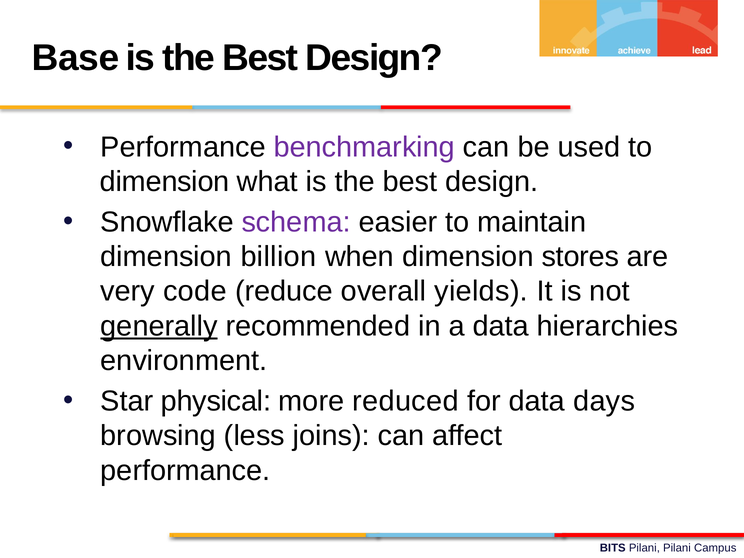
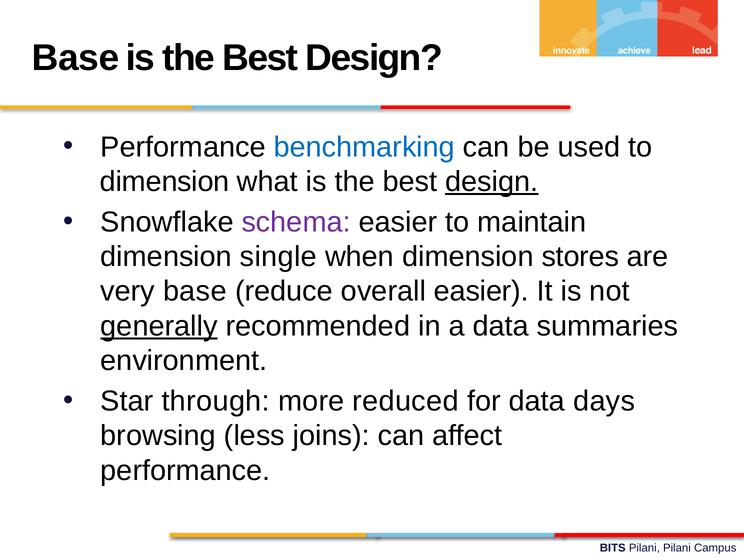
benchmarking colour: purple -> blue (364, 147)
design underline: none -> present (492, 182)
billion: billion -> single (278, 257)
very code: code -> base (195, 291)
overall yields: yields -> easier (481, 291)
hierarchies: hierarchies -> summaries (607, 326)
physical: physical -> through (216, 401)
